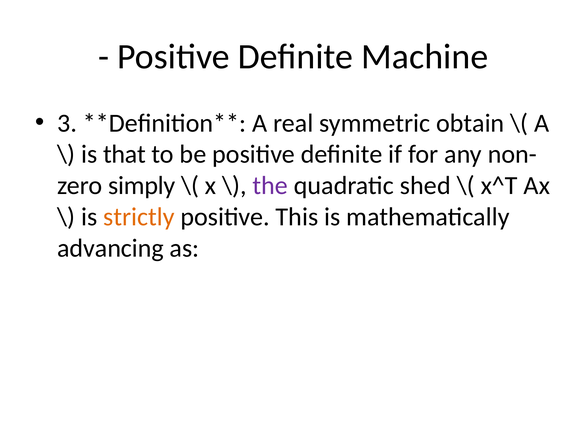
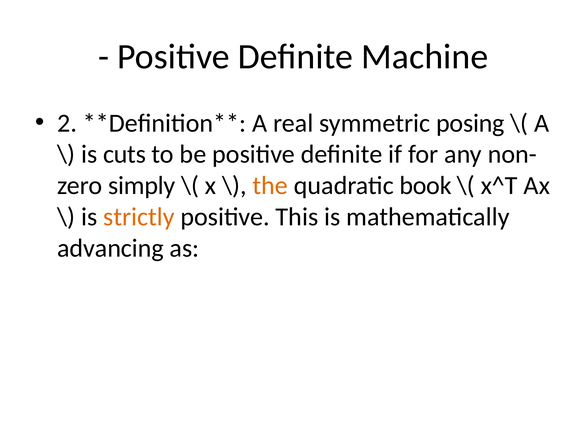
3: 3 -> 2 (67, 123)
obtain: obtain -> posing (470, 123)
that: that -> cuts (125, 154)
the colour: purple -> orange (270, 186)
shed: shed -> book (425, 186)
